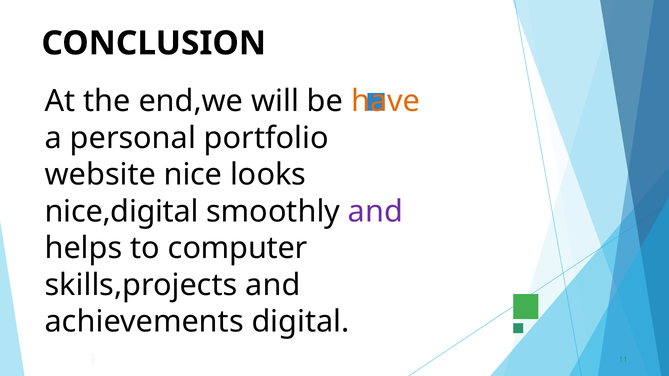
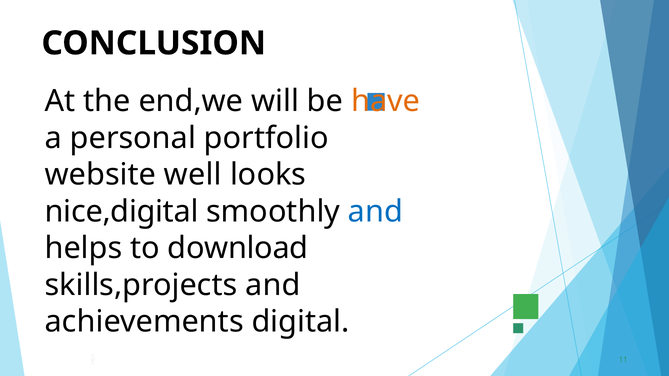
nice: nice -> well (193, 175)
and colour: purple -> blue (375, 212)
computer: computer -> download (238, 249)
